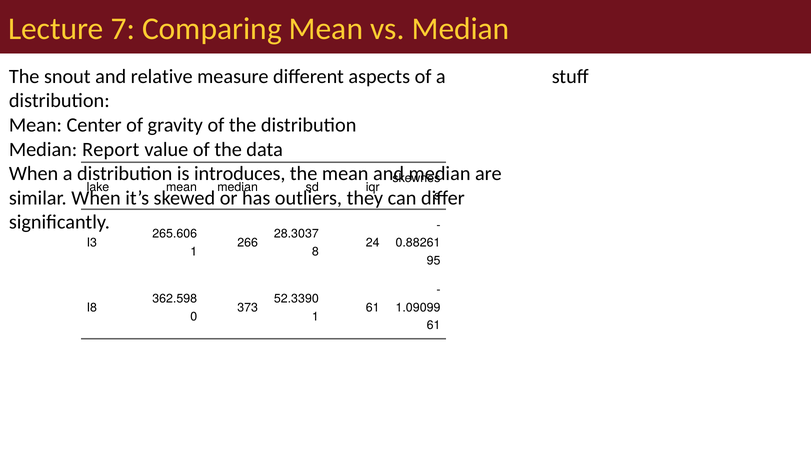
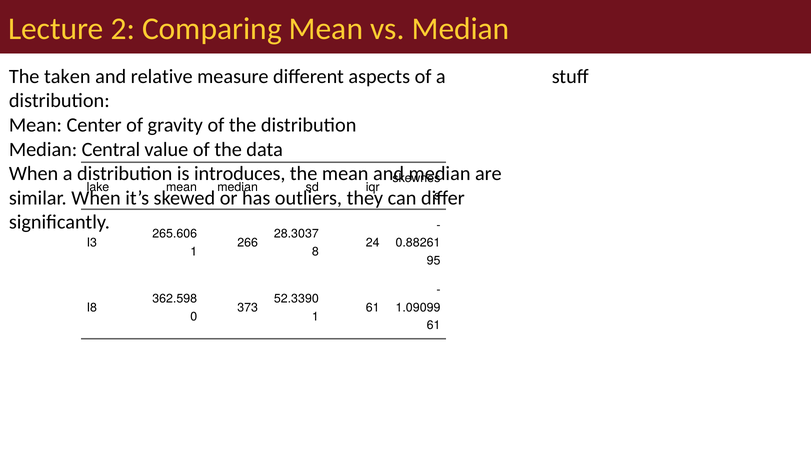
7: 7 -> 2 (123, 29)
snout: snout -> taken (67, 76)
Report: Report -> Central (111, 149)
